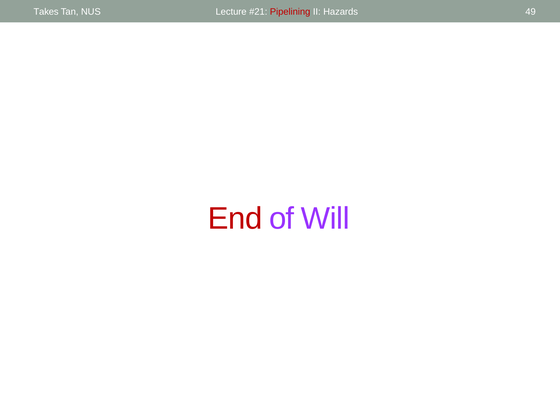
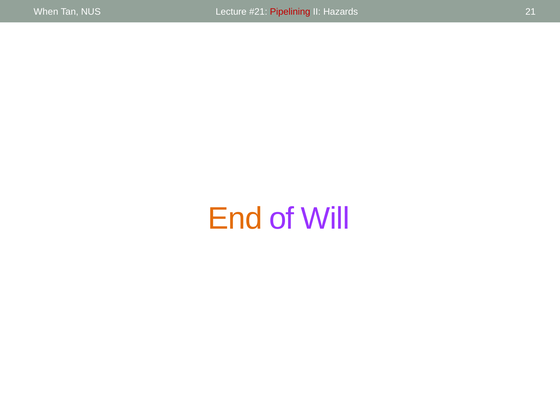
Takes: Takes -> When (46, 12)
49: 49 -> 21 (531, 12)
End colour: red -> orange (235, 219)
